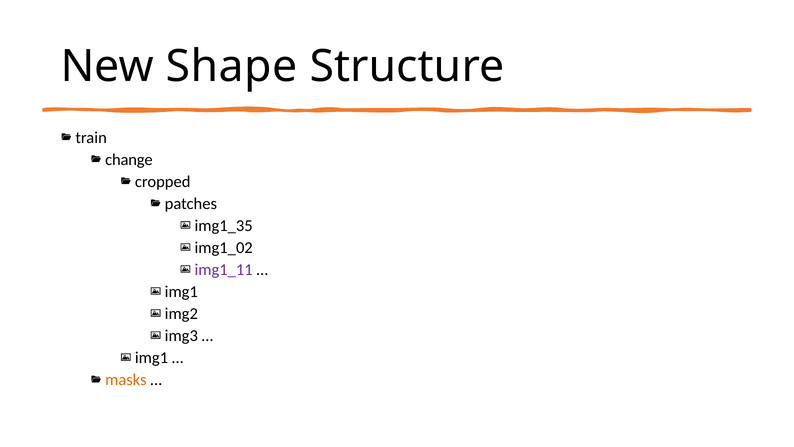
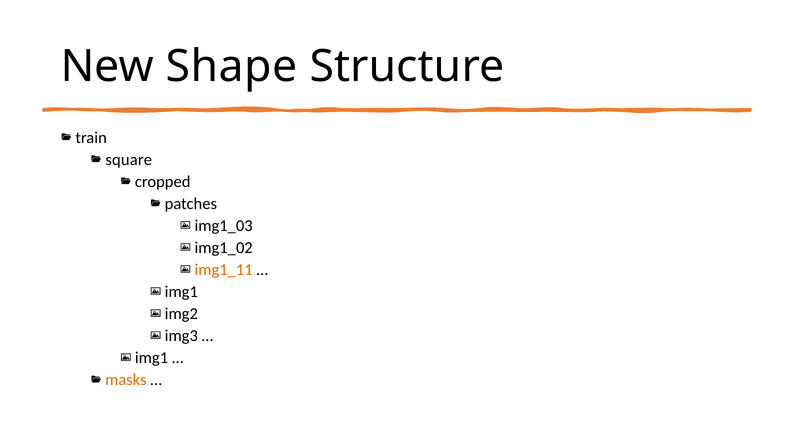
change: change -> square (129, 159)
img1_35: img1_35 -> img1_03 (224, 226)
img1_11 colour: purple -> orange (224, 270)
